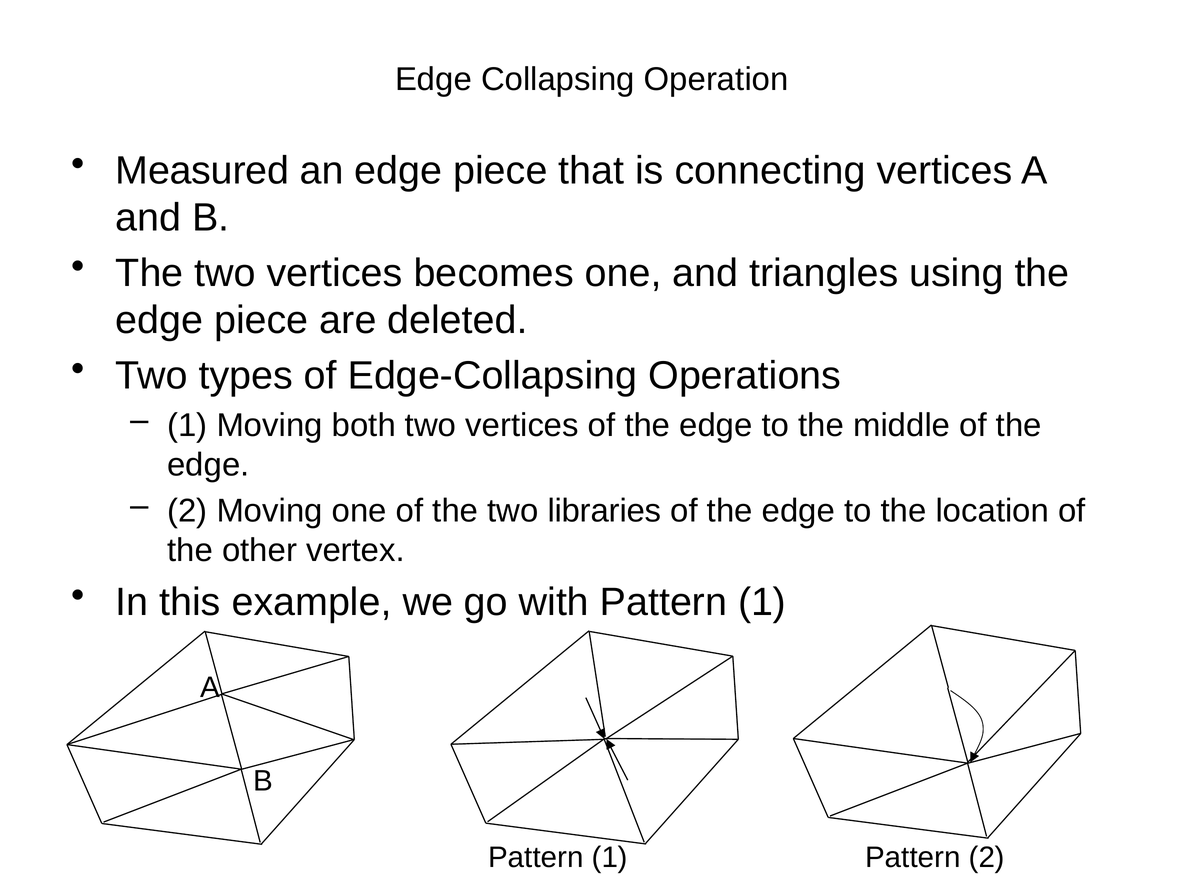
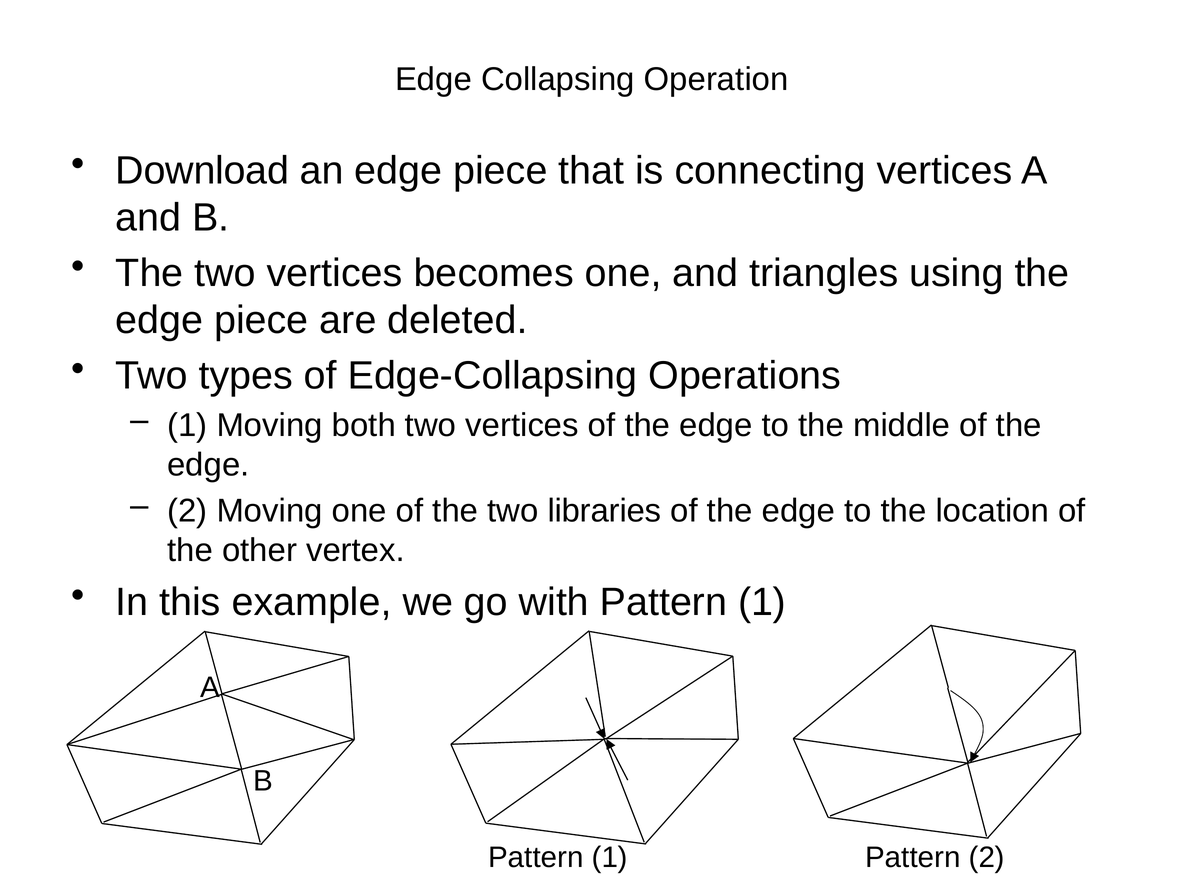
Measured: Measured -> Download (202, 170)
